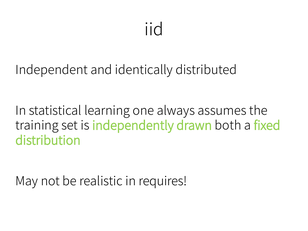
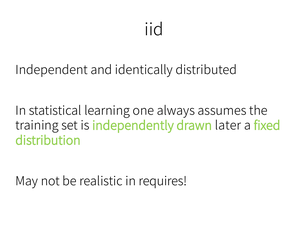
both: both -> later (228, 126)
